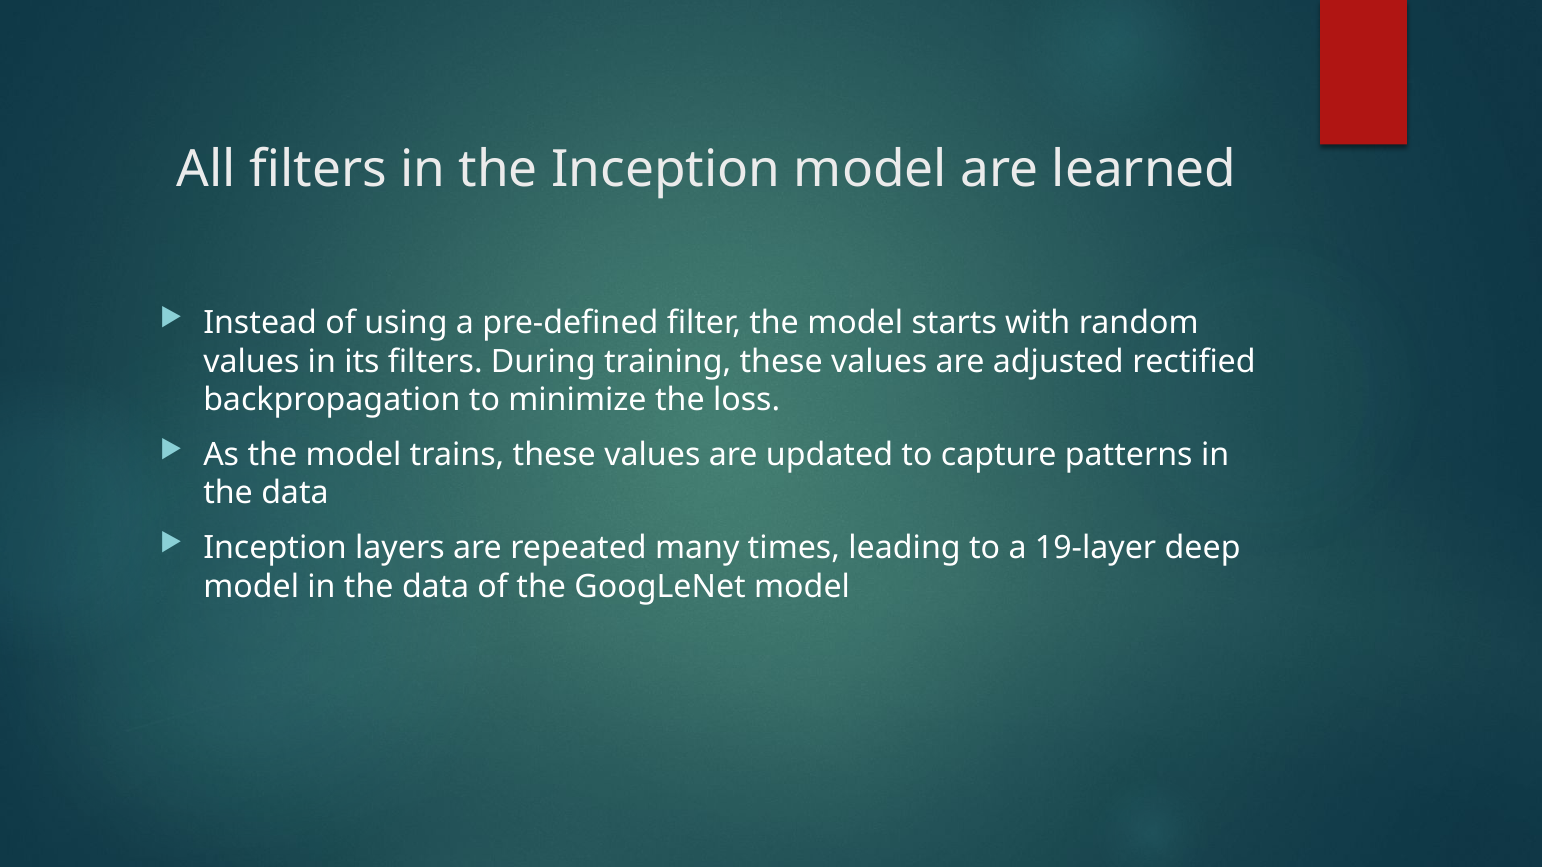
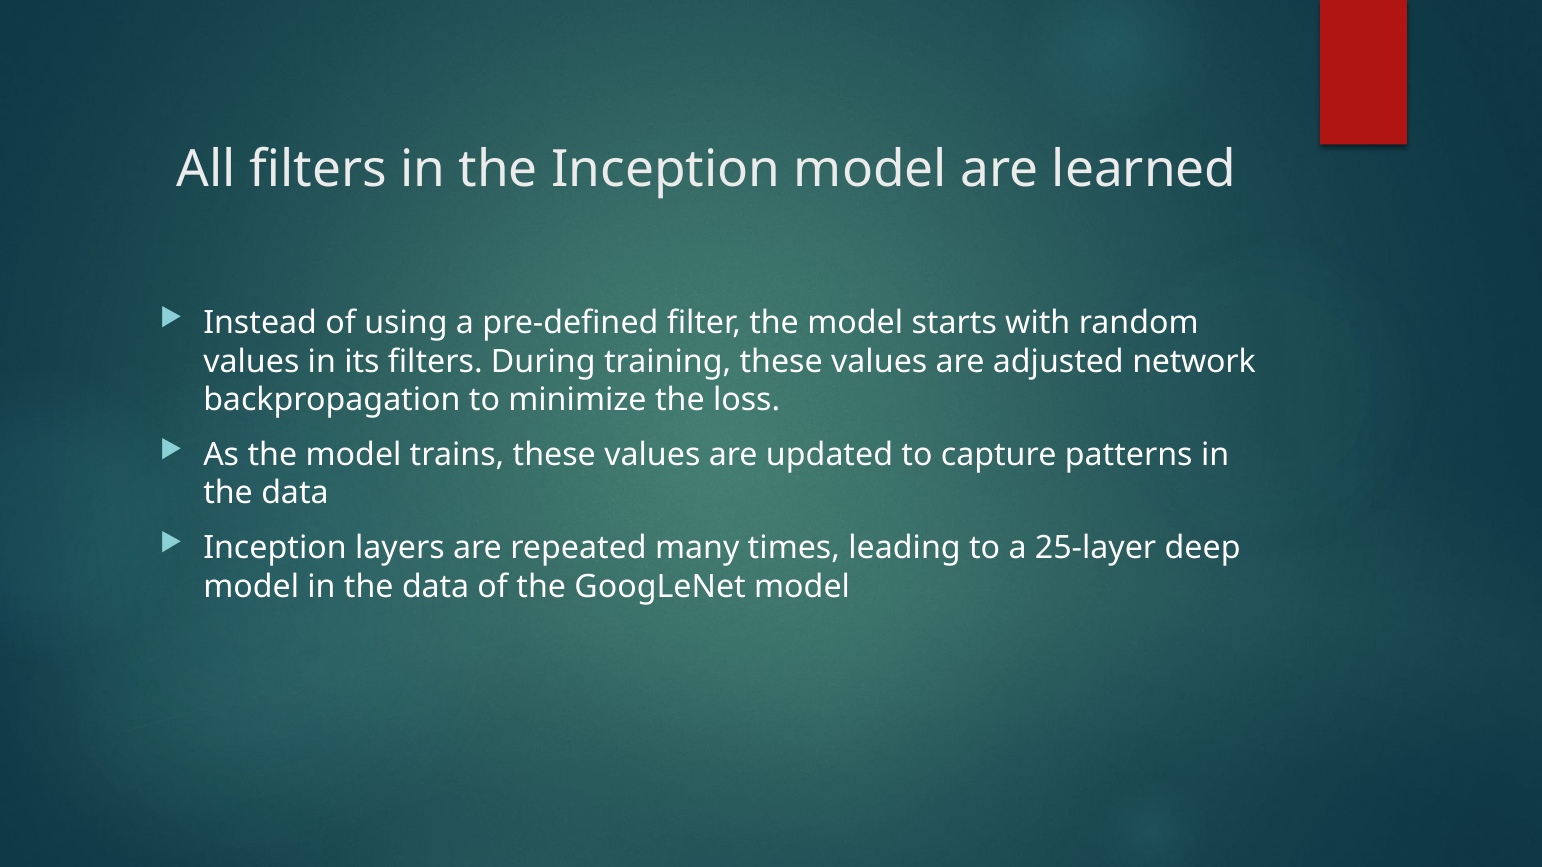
rectified: rectified -> network (1194, 362)
19-layer: 19-layer -> 25-layer (1096, 548)
